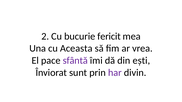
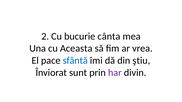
fericit: fericit -> cânta (109, 36)
sfântă colour: purple -> blue (75, 61)
ești: ești -> ştiu (141, 61)
